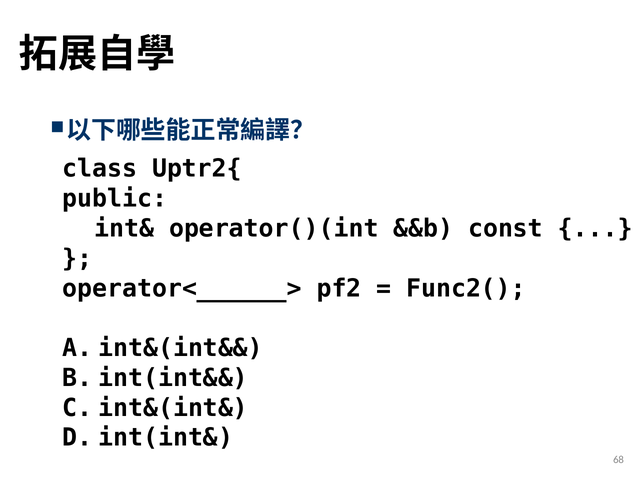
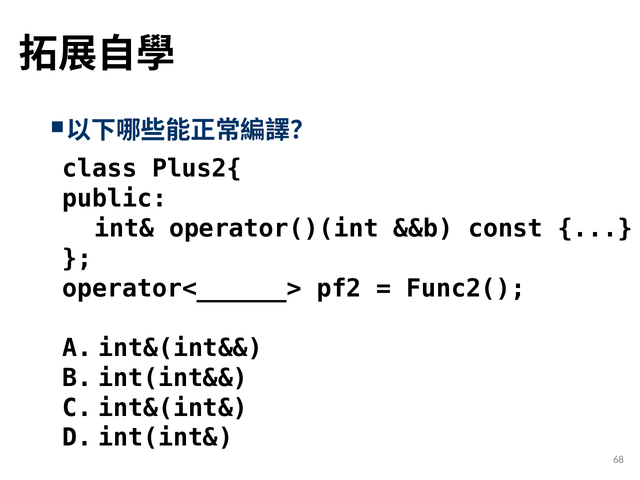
Uptr2{: Uptr2{ -> Plus2{ (197, 169)
